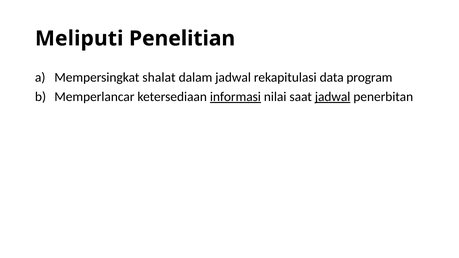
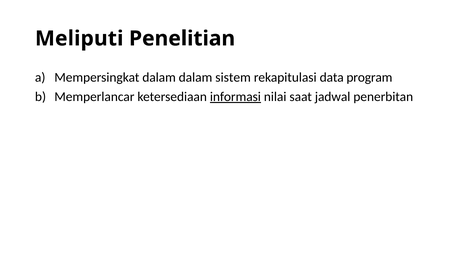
Mempersingkat shalat: shalat -> dalam (159, 78)
dalam jadwal: jadwal -> sistem (233, 78)
jadwal underline: present -> none (333, 97)
